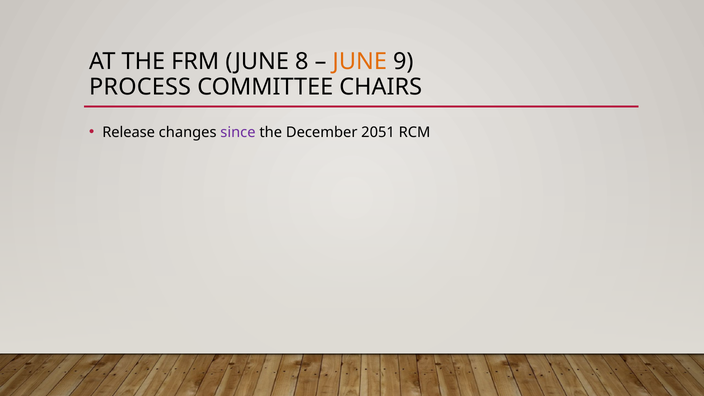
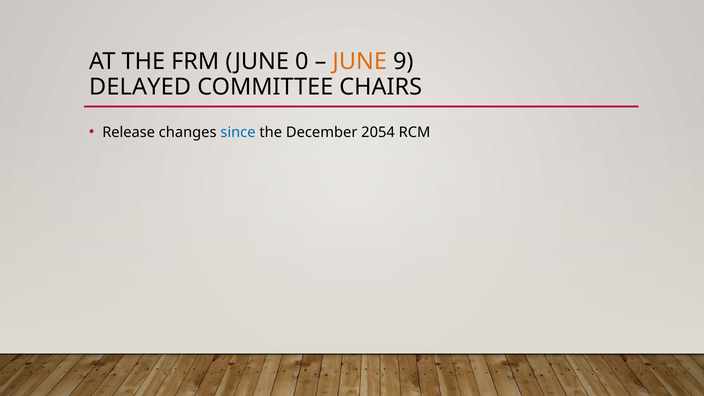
8: 8 -> 0 (302, 62)
PROCESS: PROCESS -> DELAYED (140, 87)
since colour: purple -> blue (238, 132)
2051: 2051 -> 2054 (378, 132)
